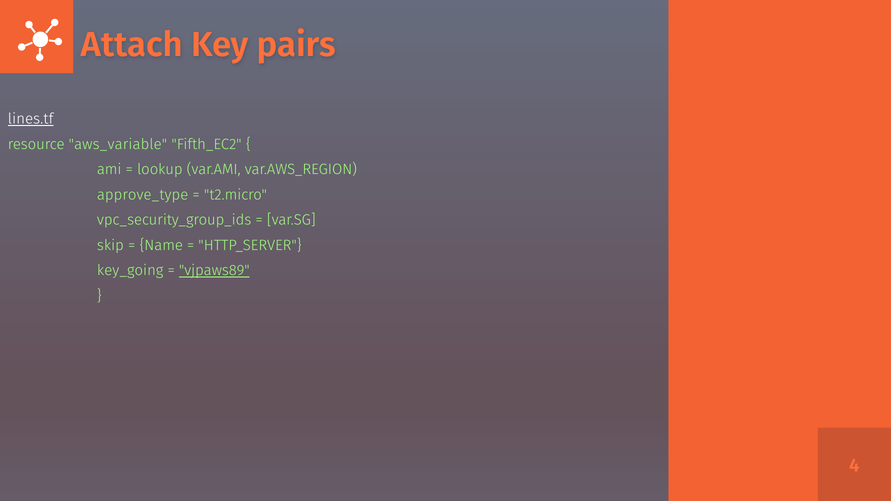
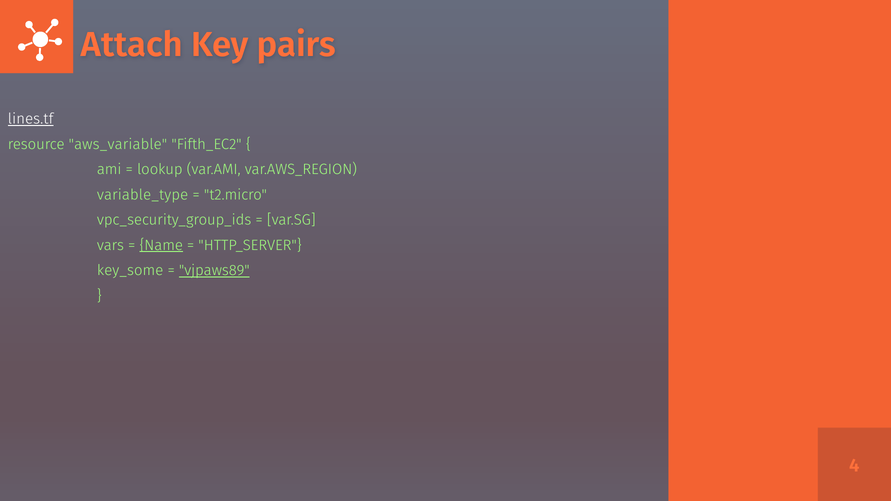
approve_type: approve_type -> variable_type (143, 195)
skip: skip -> vars (110, 245)
Name underline: none -> present (161, 245)
key_going: key_going -> key_some (130, 271)
